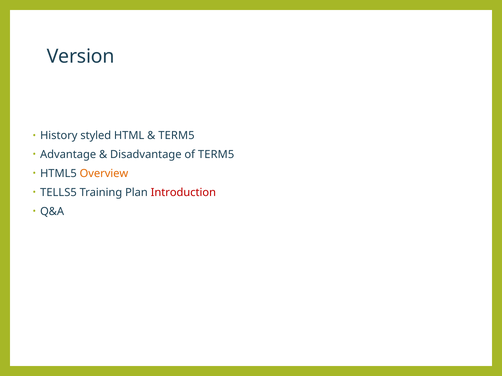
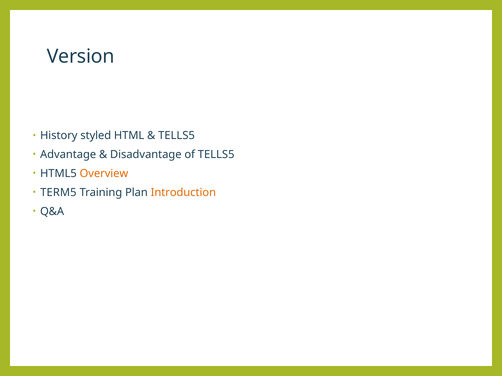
TERM5: TERM5 -> TELLS5 (177, 136)
of TERM5: TERM5 -> TELLS5 (216, 155)
TELLS5: TELLS5 -> TERM5 (58, 193)
Introduction colour: red -> orange (183, 193)
